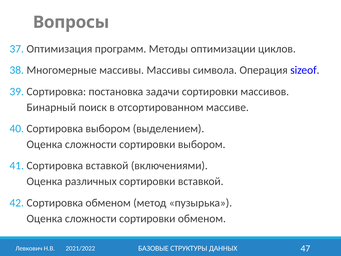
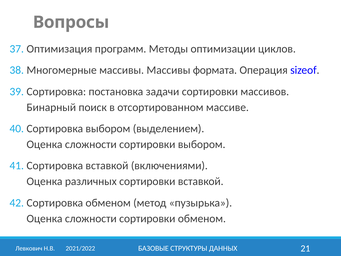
символа: символа -> формата (215, 70)
47: 47 -> 21 (305, 248)
